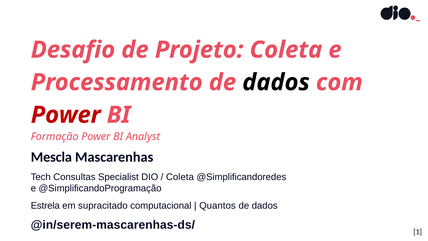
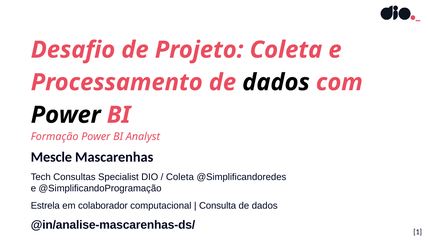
Power colour: red -> black (66, 115)
Mescla: Mescla -> Mescle (51, 157)
supracitado: supracitado -> colaborador (103, 206)
Quantos: Quantos -> Consulta (218, 206)
@in/serem-mascarenhas-ds/: @in/serem-mascarenhas-ds/ -> @in/analise-mascarenhas-ds/ (113, 225)
